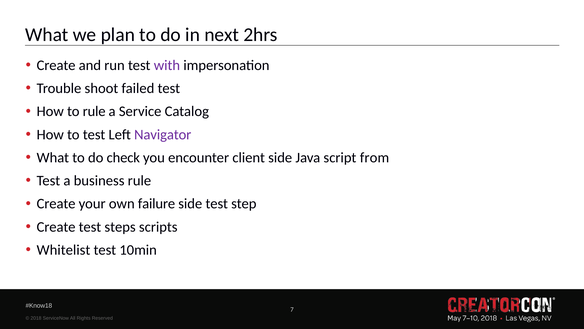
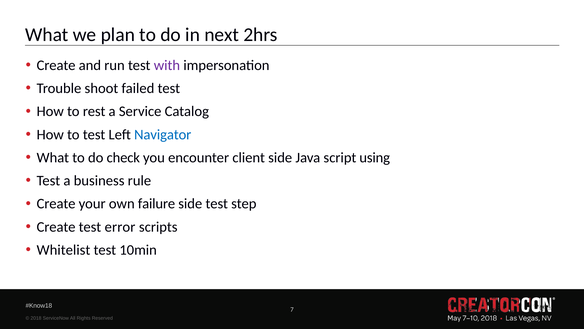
to rule: rule -> rest (94, 111)
Navigator colour: purple -> blue (163, 134)
from: from -> using (375, 157)
steps: steps -> error (120, 227)
